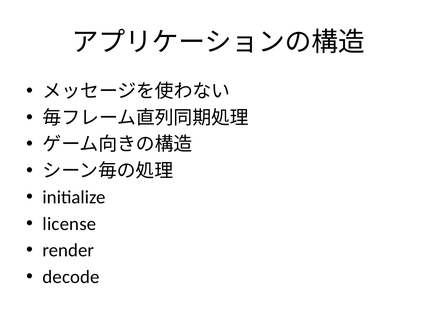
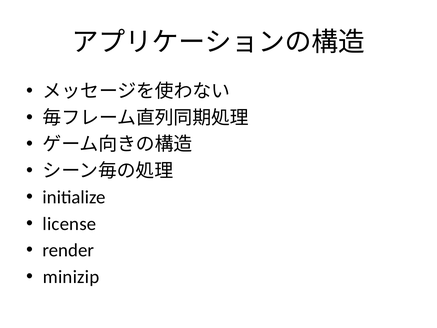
decode: decode -> minizip (71, 277)
